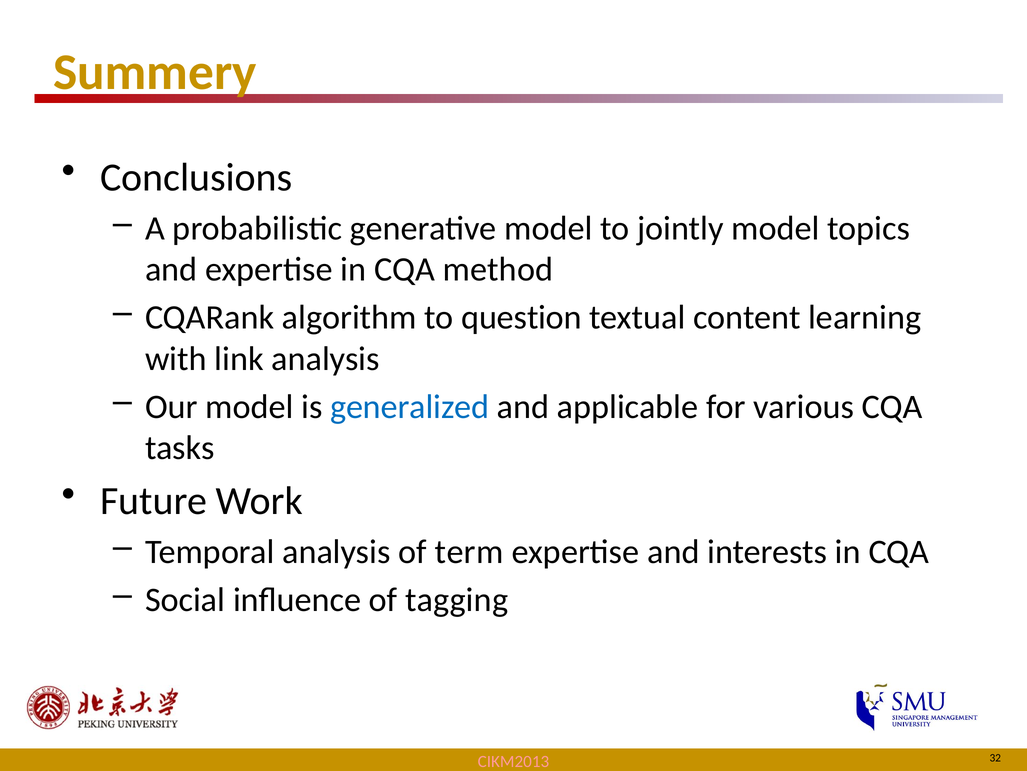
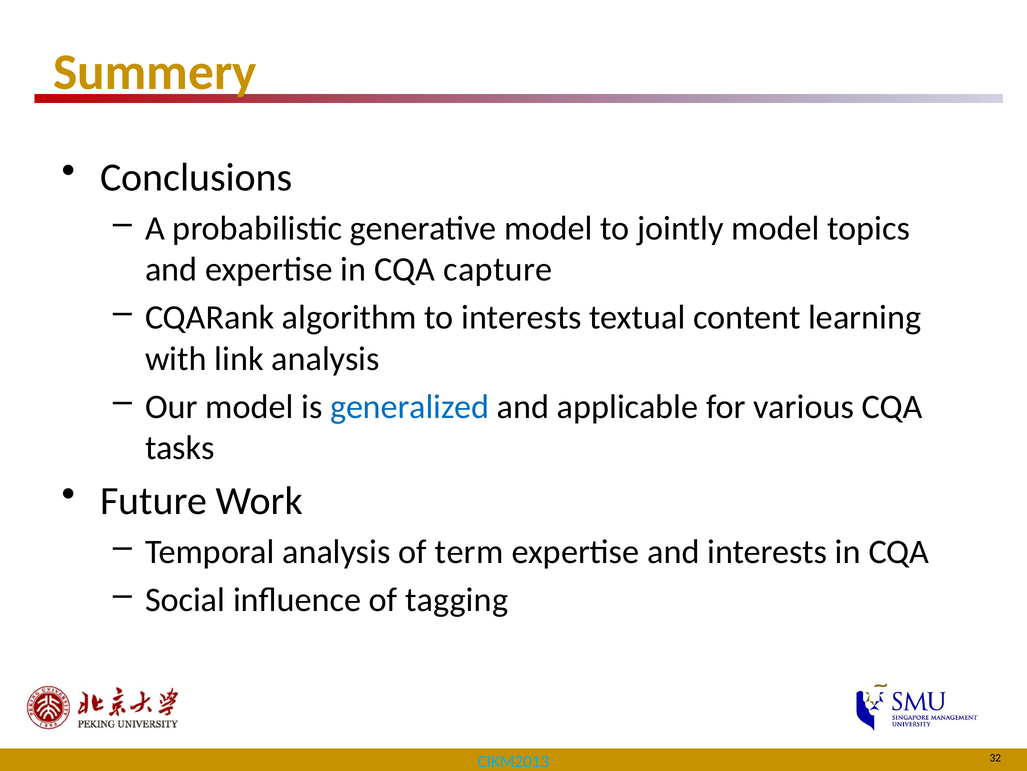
method: method -> capture (498, 269)
to question: question -> interests (522, 317)
CIKM2013 colour: pink -> light blue (513, 761)
